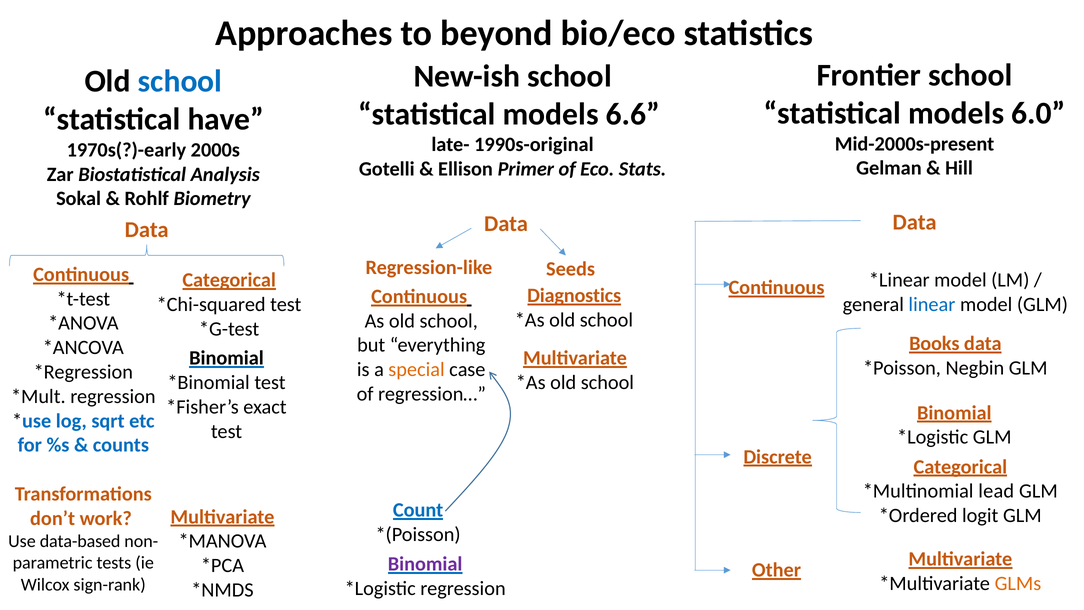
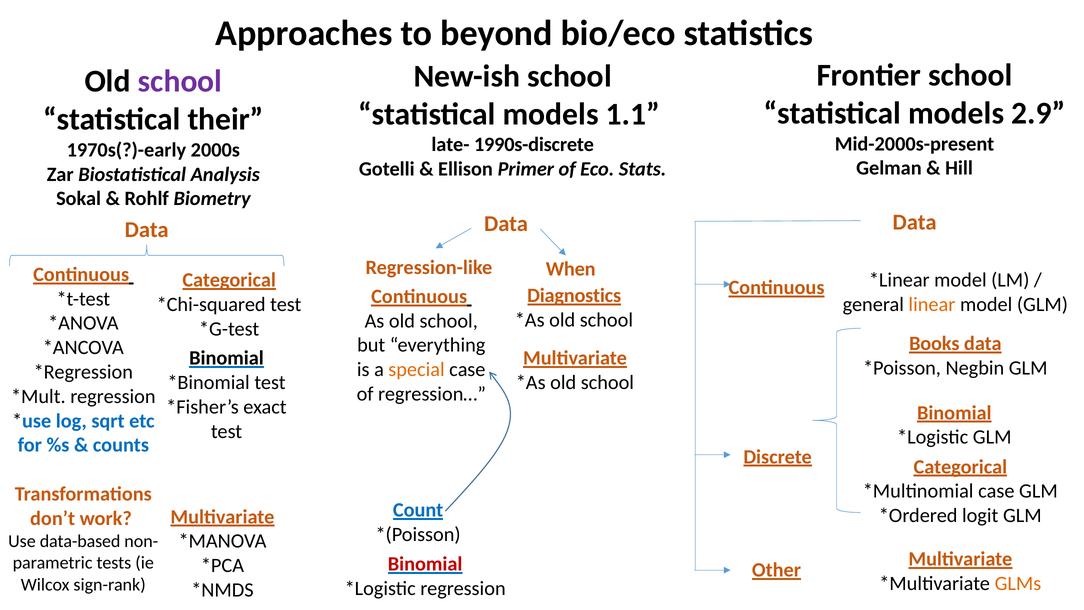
school colour: blue -> purple (180, 82)
6.0: 6.0 -> 2.9 (1038, 113)
6.6: 6.6 -> 1.1 (633, 114)
have: have -> their (226, 119)
1990s-original: 1990s-original -> 1990s-discrete (534, 145)
Seeds: Seeds -> When (571, 269)
linear colour: blue -> orange (932, 305)
lead: lead -> case (996, 491)
Binomial colour: purple -> red (425, 564)
